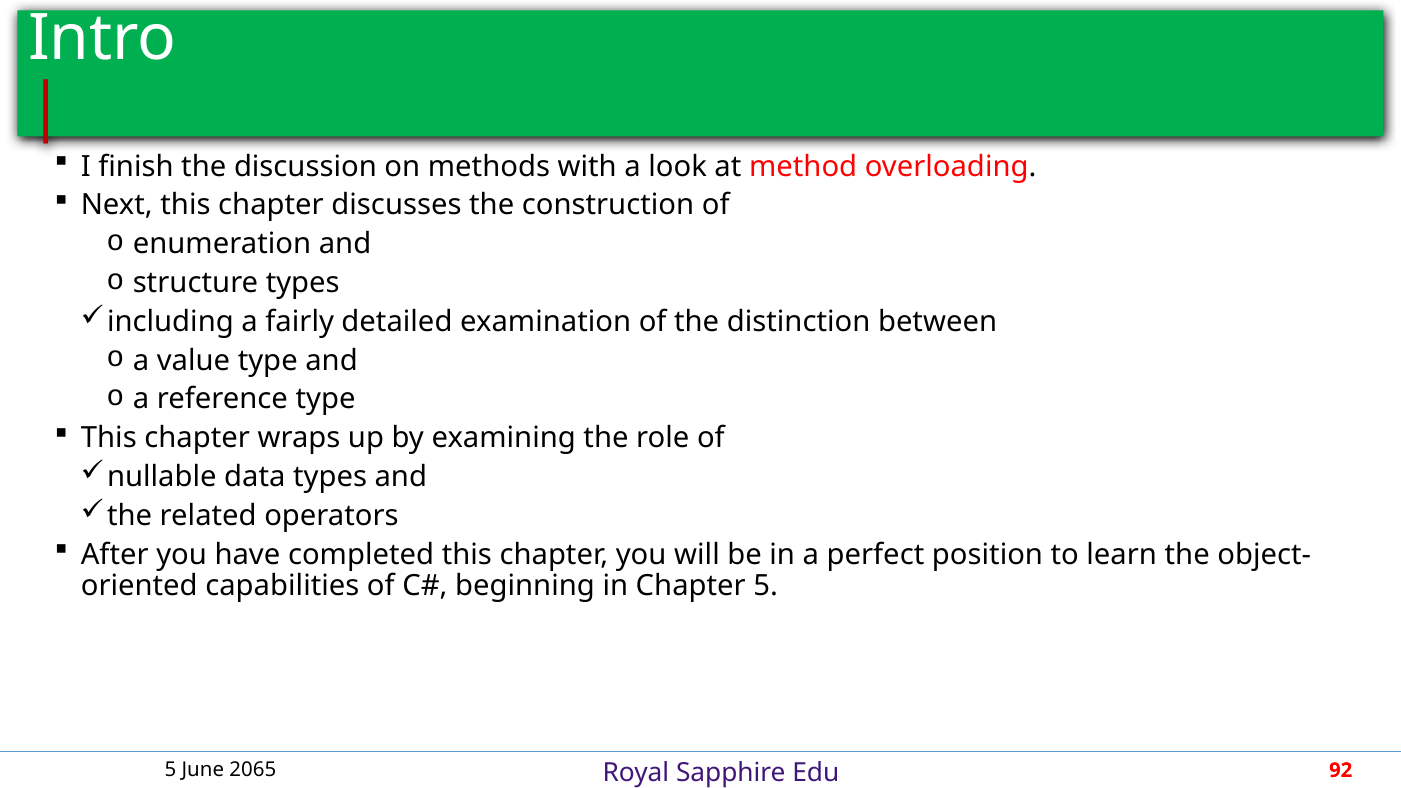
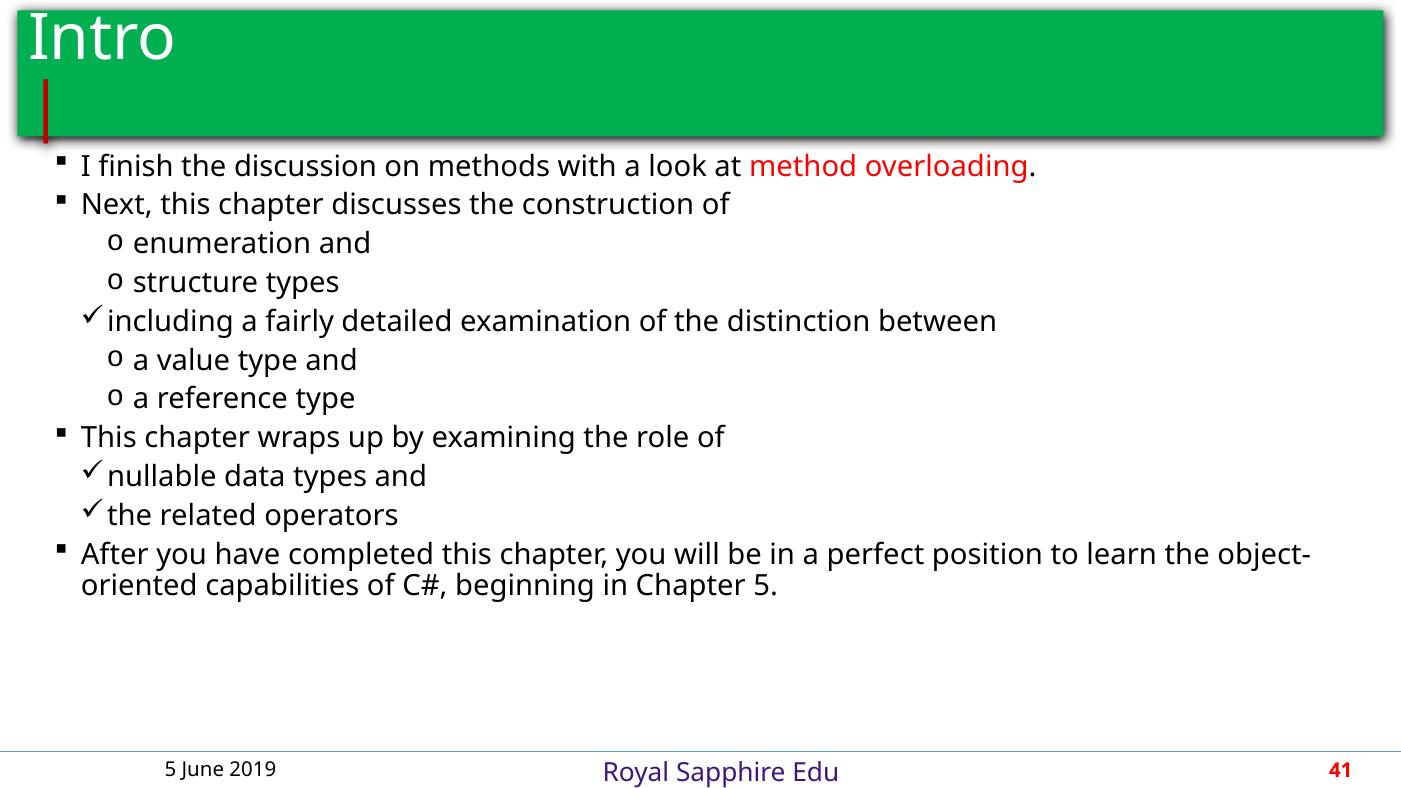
2065: 2065 -> 2019 (253, 770)
92: 92 -> 41 (1341, 770)
